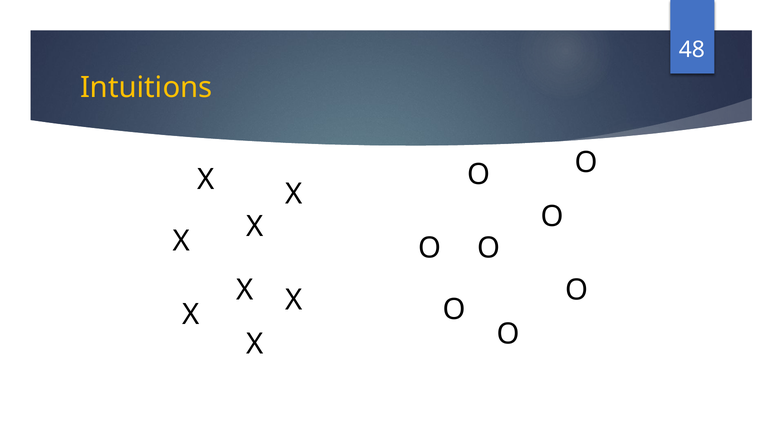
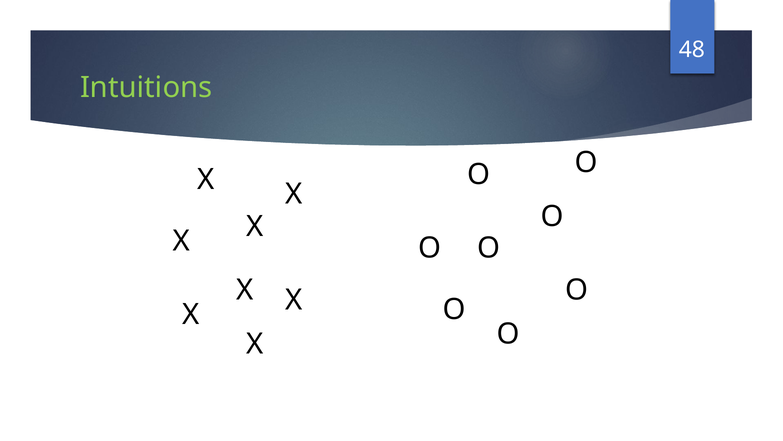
Intuitions colour: yellow -> light green (146, 87)
